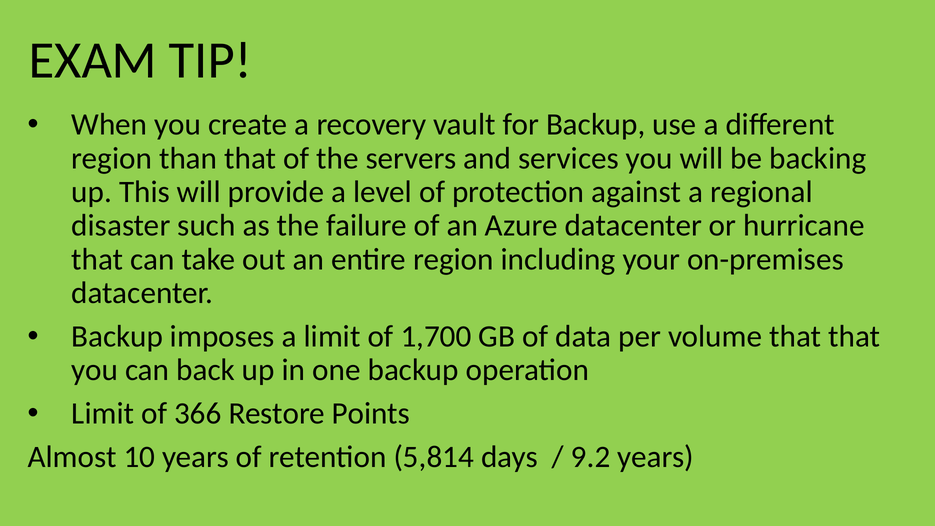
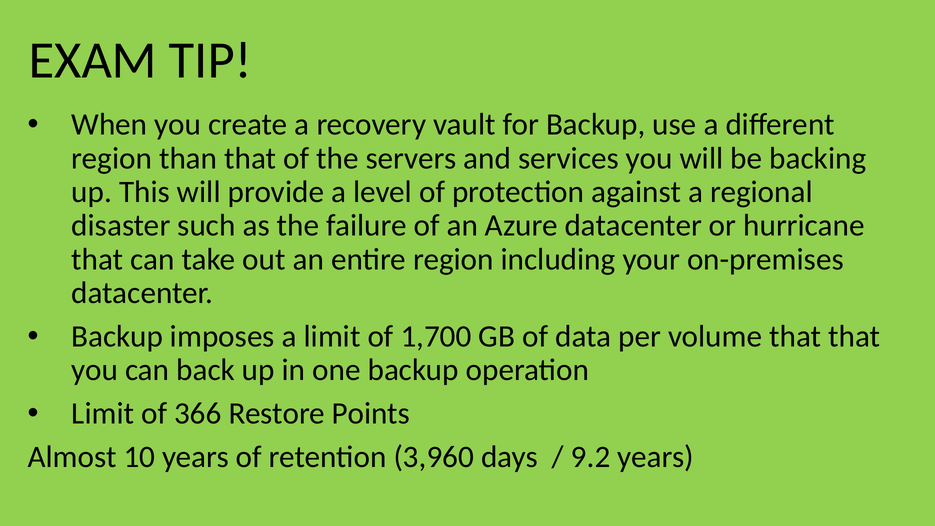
5,814: 5,814 -> 3,960 (434, 457)
